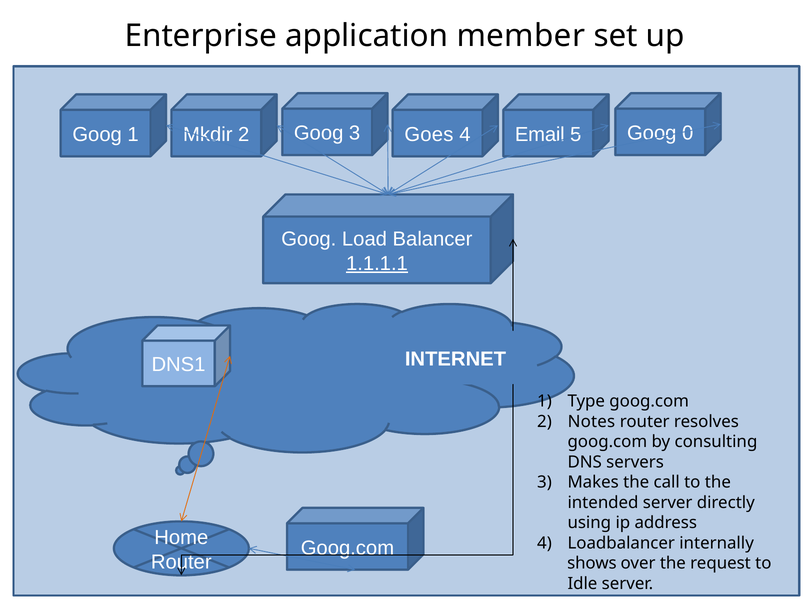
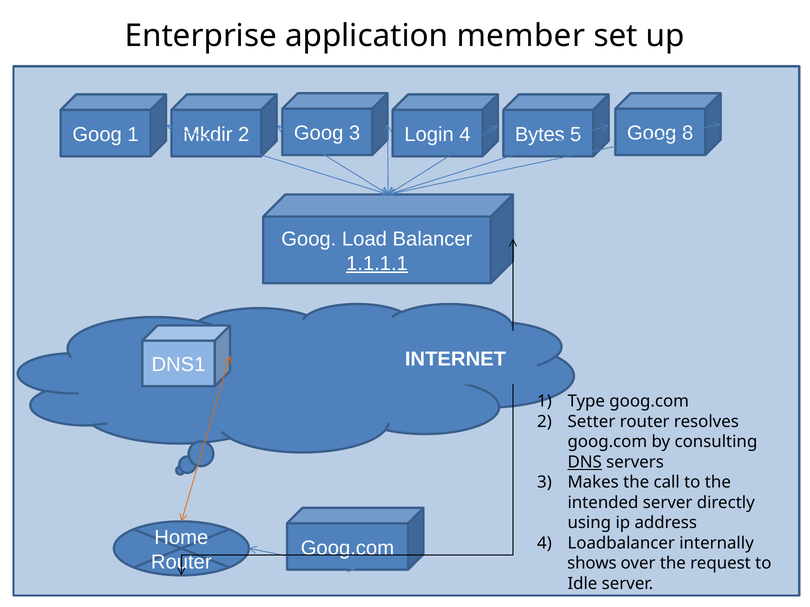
Goes: Goes -> Login (429, 135)
Email: Email -> Bytes (540, 135)
0: 0 -> 8 (688, 133)
Notes: Notes -> Setter (591, 422)
DNS underline: none -> present (585, 462)
